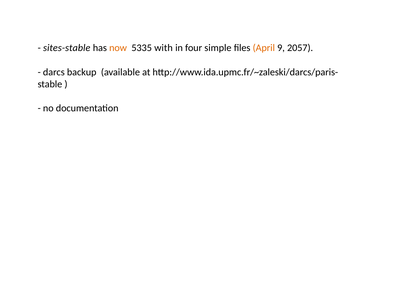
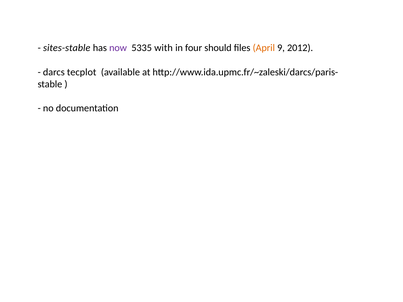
now colour: orange -> purple (118, 48)
simple: simple -> should (218, 48)
2057: 2057 -> 2012 (300, 48)
backup: backup -> tecplot (82, 72)
